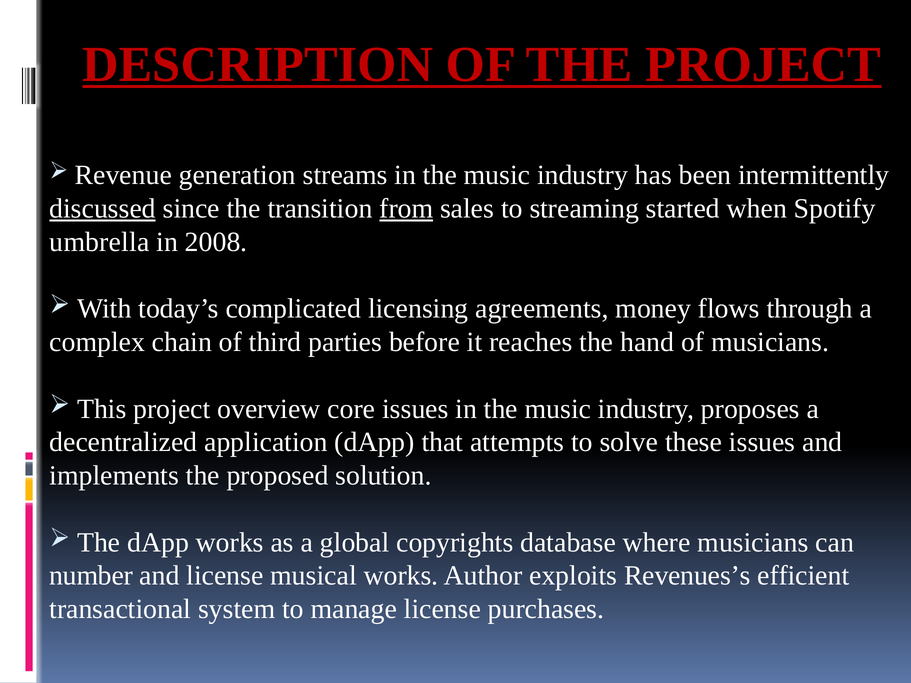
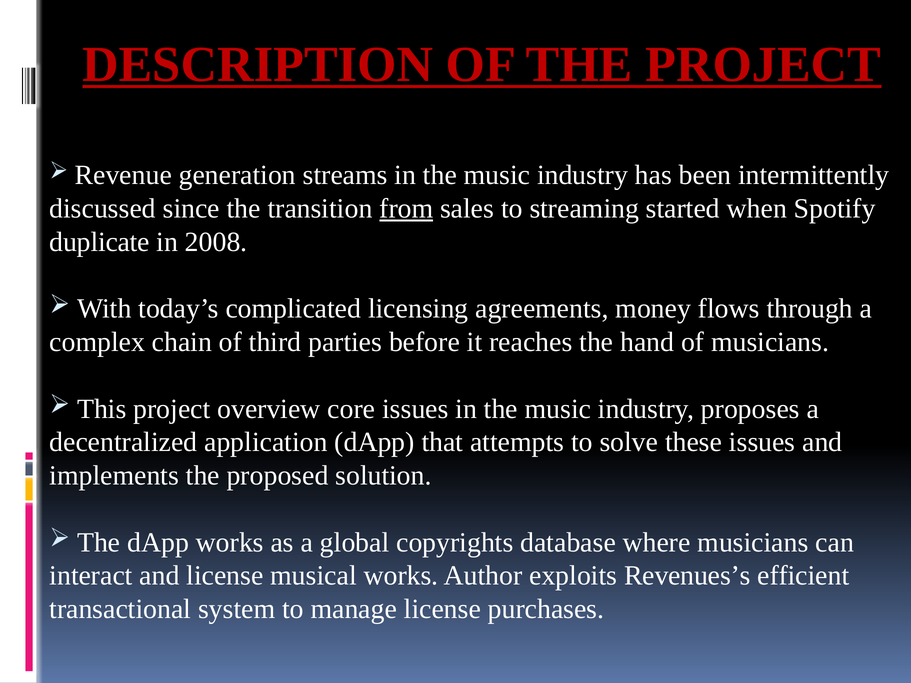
discussed underline: present -> none (103, 209)
umbrella: umbrella -> duplicate (100, 242)
number: number -> interact (91, 576)
